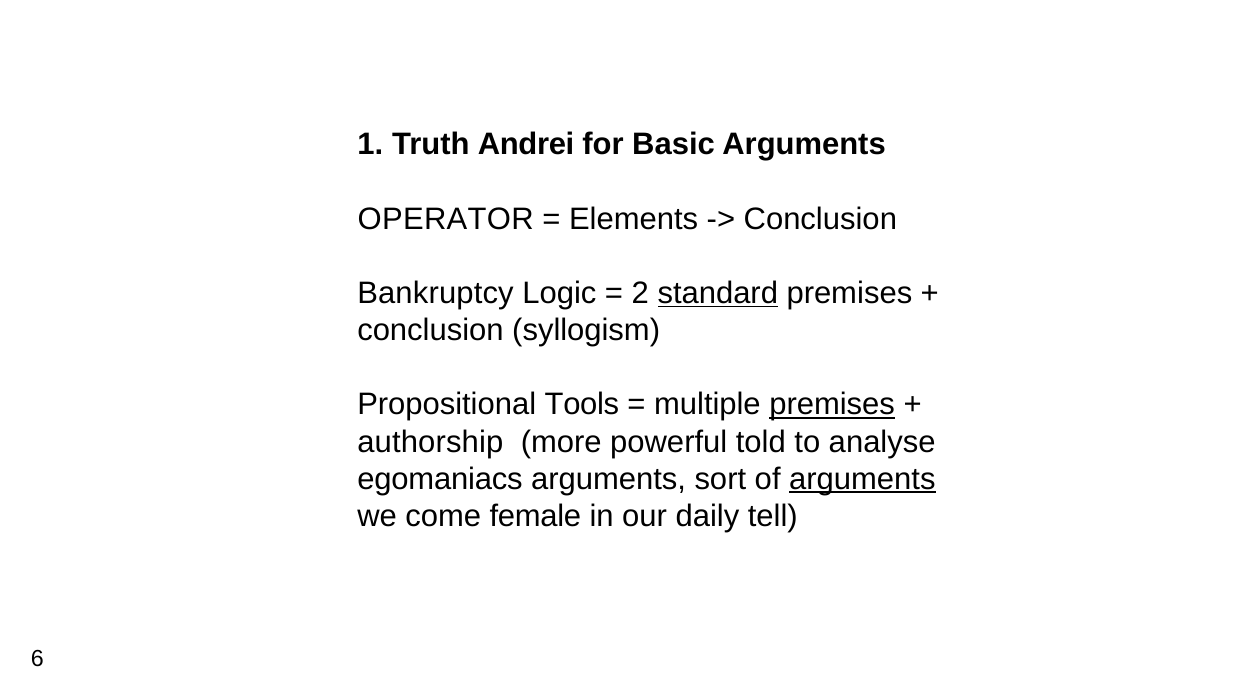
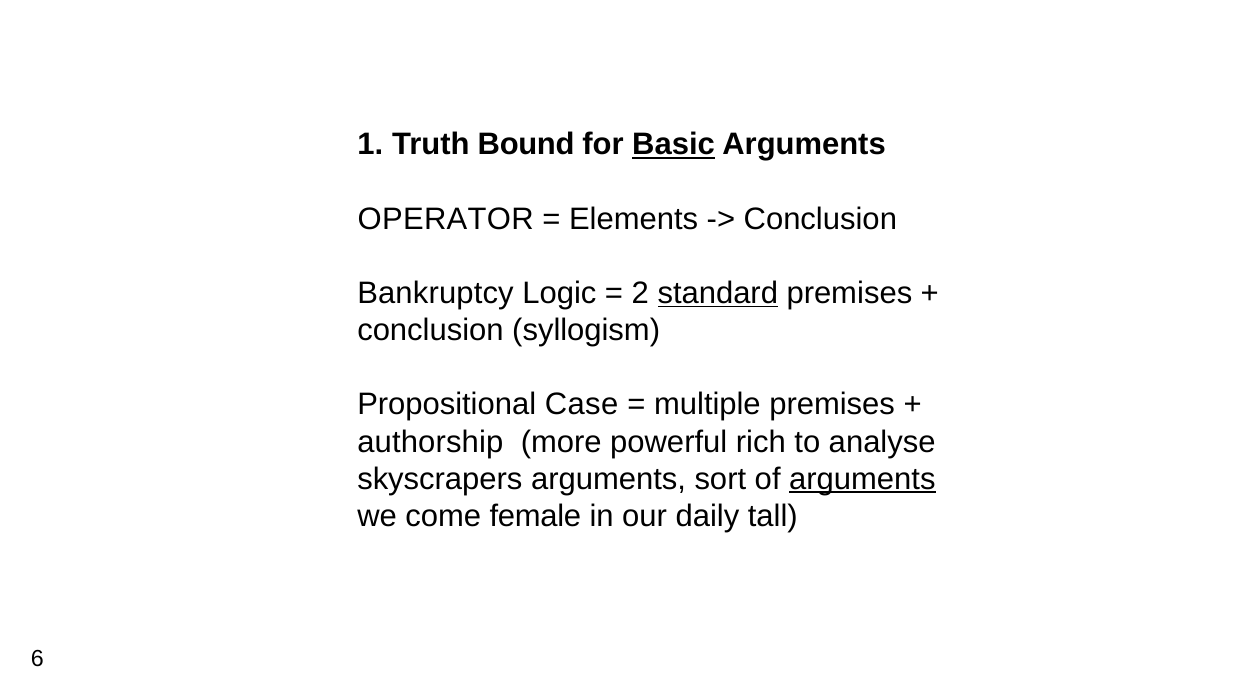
Andrei: Andrei -> Bound (526, 144)
Basic underline: none -> present (674, 144)
Tools: Tools -> Case (582, 405)
premises underline: present -> none (832, 405)
told: told -> rich (761, 442)
egomaniacs: egomaniacs -> skyscrapers (440, 479)
tell: tell -> tall (773, 516)
